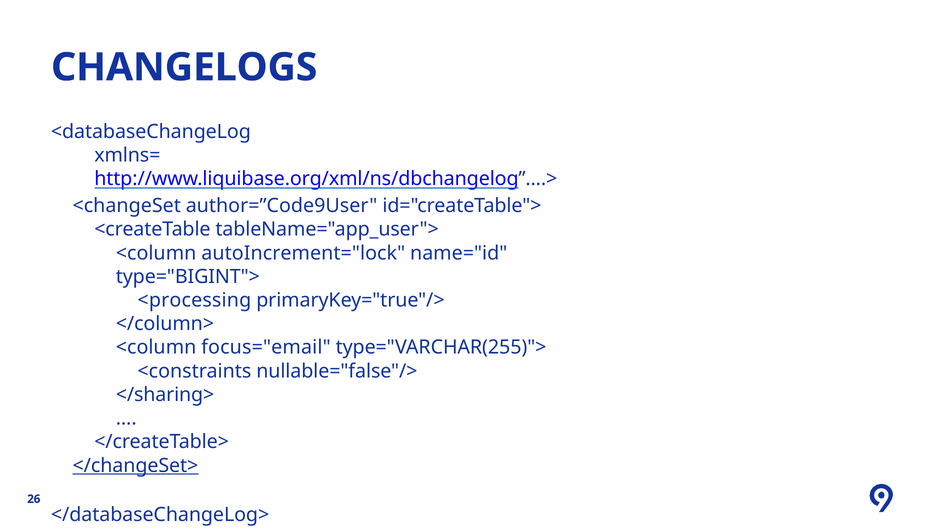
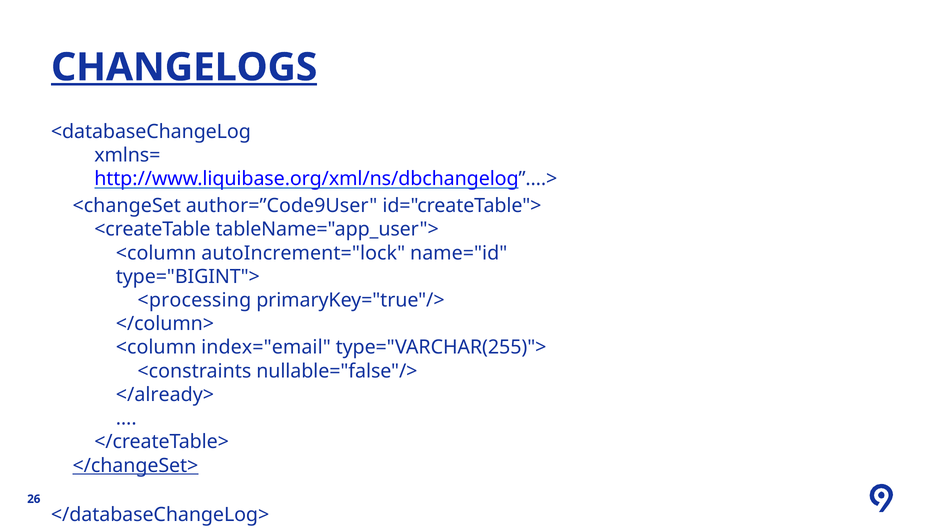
CHANGELOGS underline: none -> present (184, 67)
focus="email: focus="email -> index="email (266, 347)
</sharing>: </sharing> -> </already> (165, 395)
